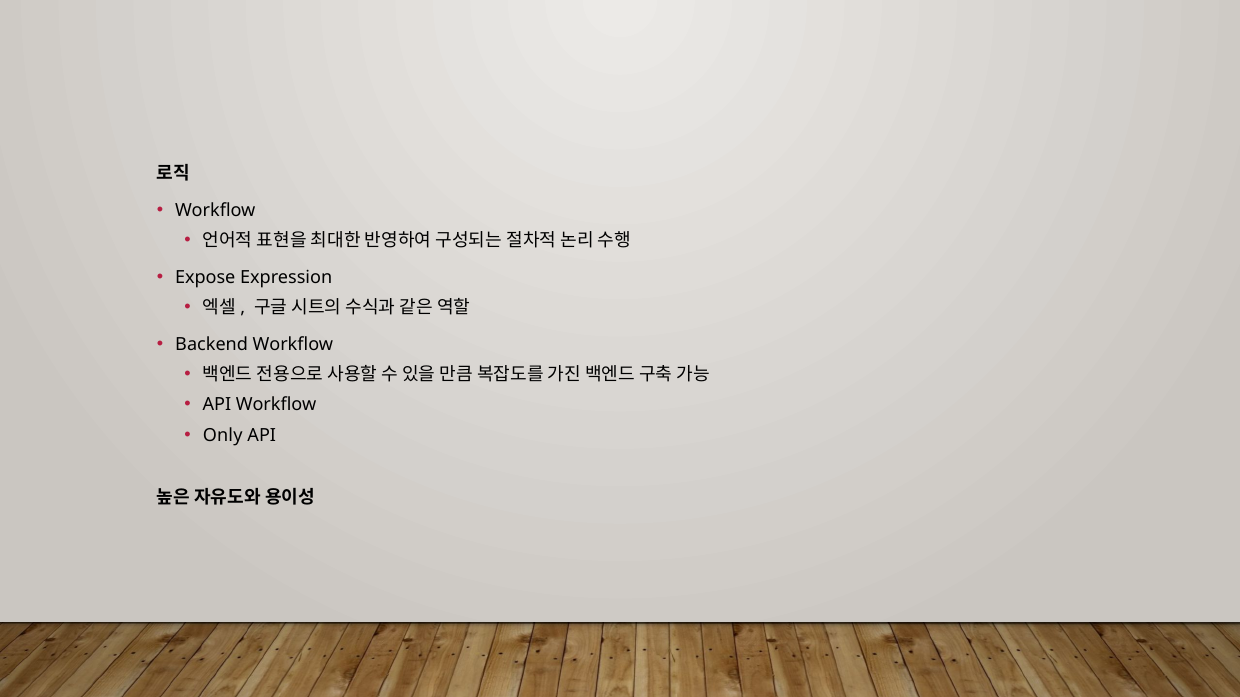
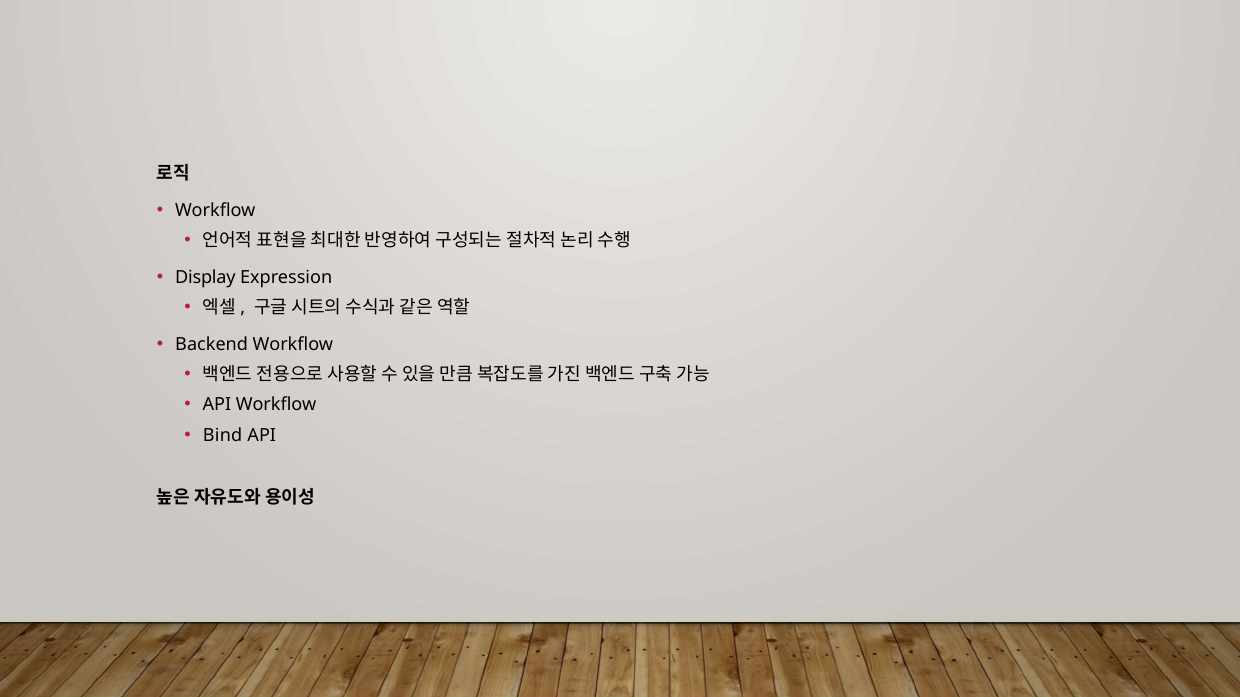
Expose: Expose -> Display (205, 277)
Only: Only -> Bind (223, 436)
